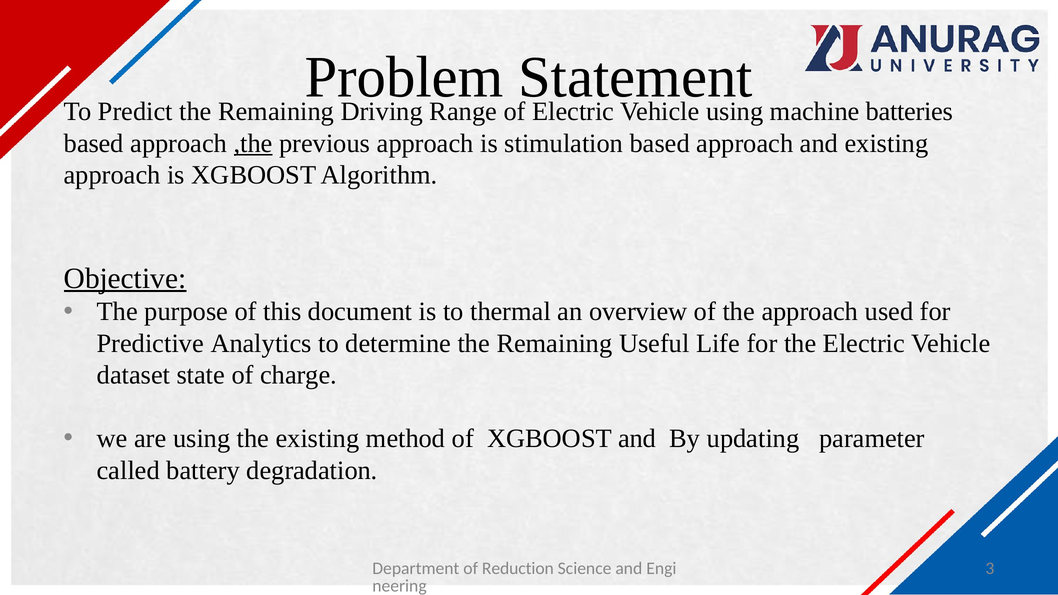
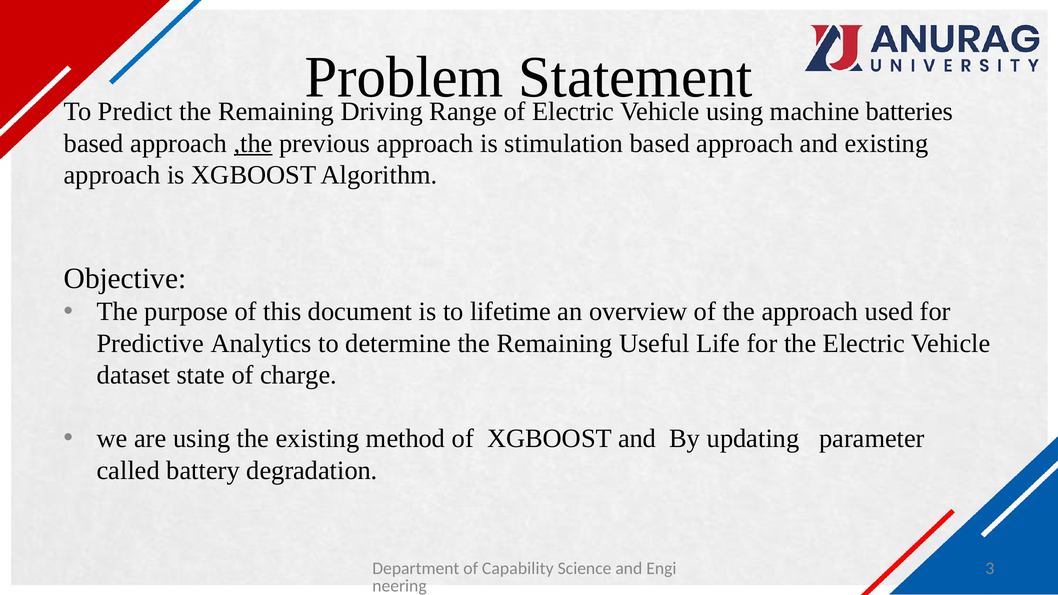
Objective underline: present -> none (125, 278)
thermal: thermal -> lifetime (511, 312)
Reduction: Reduction -> Capability (518, 568)
